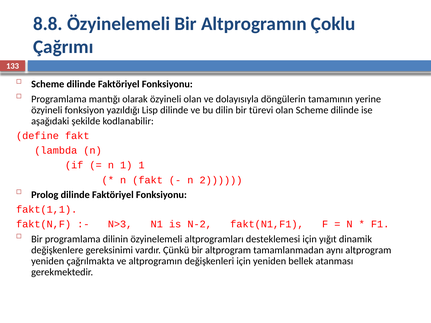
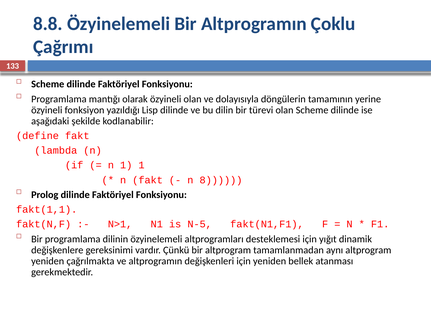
2: 2 -> 8 (221, 180)
N>3: N>3 -> N>1 (120, 224)
N-2: N-2 -> N-5 (200, 224)
